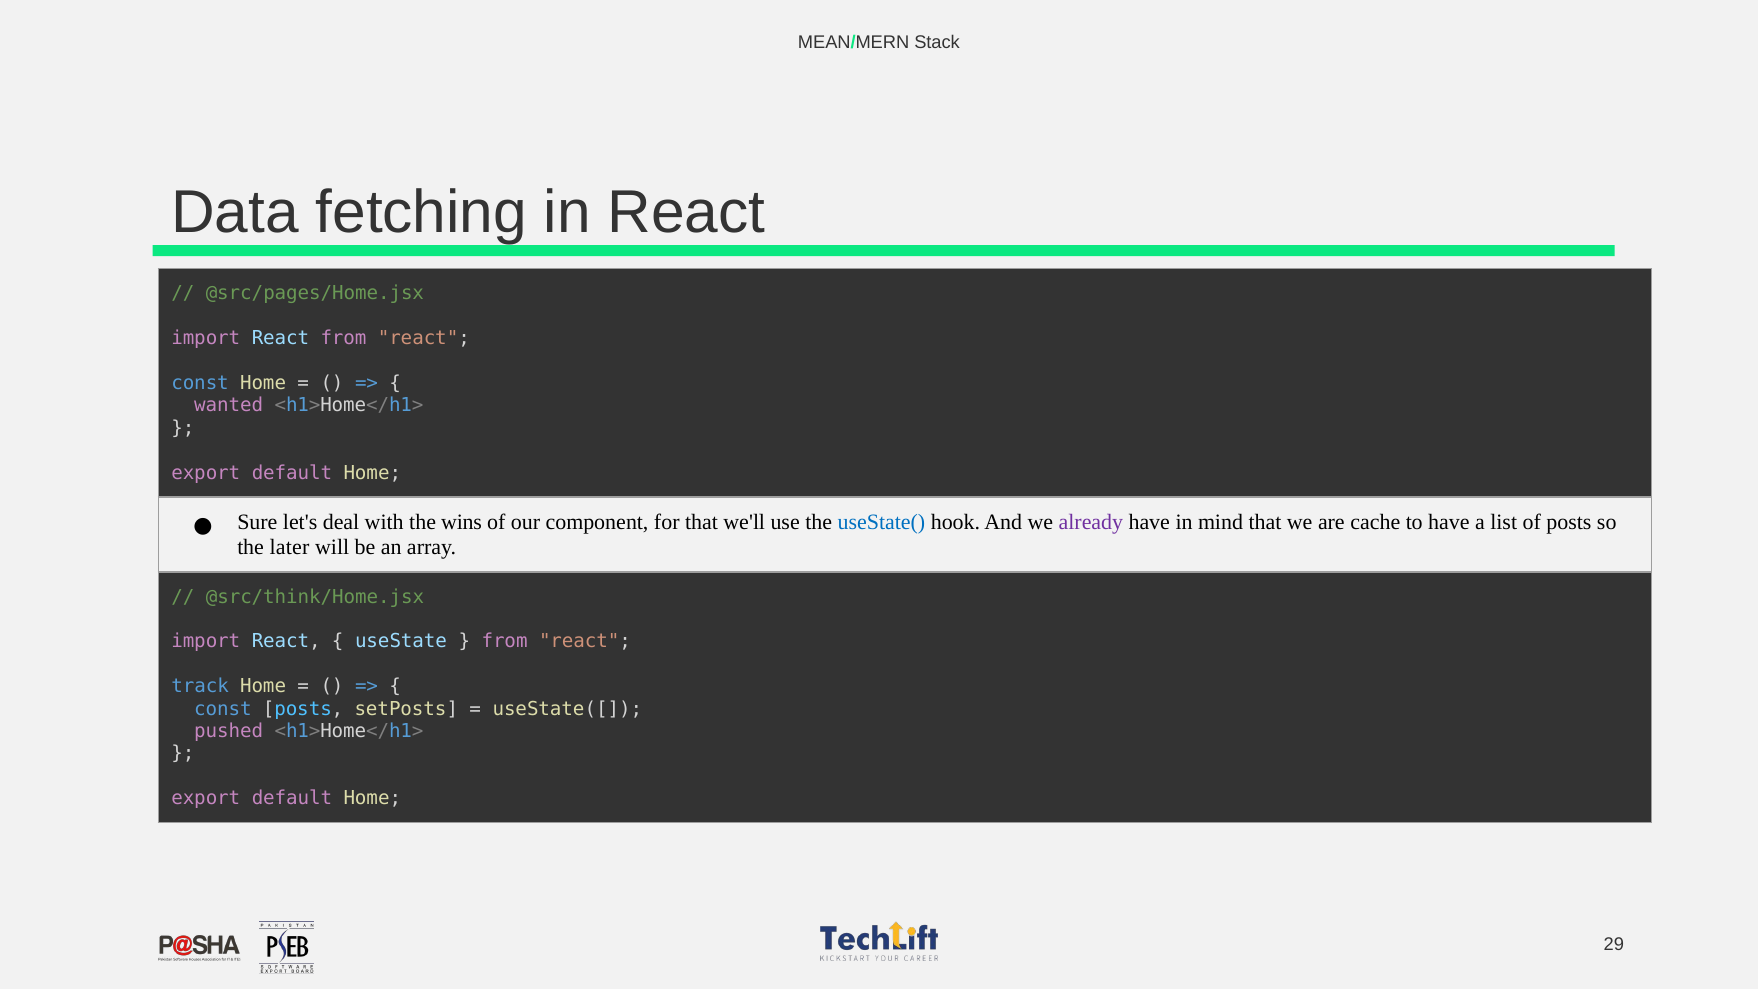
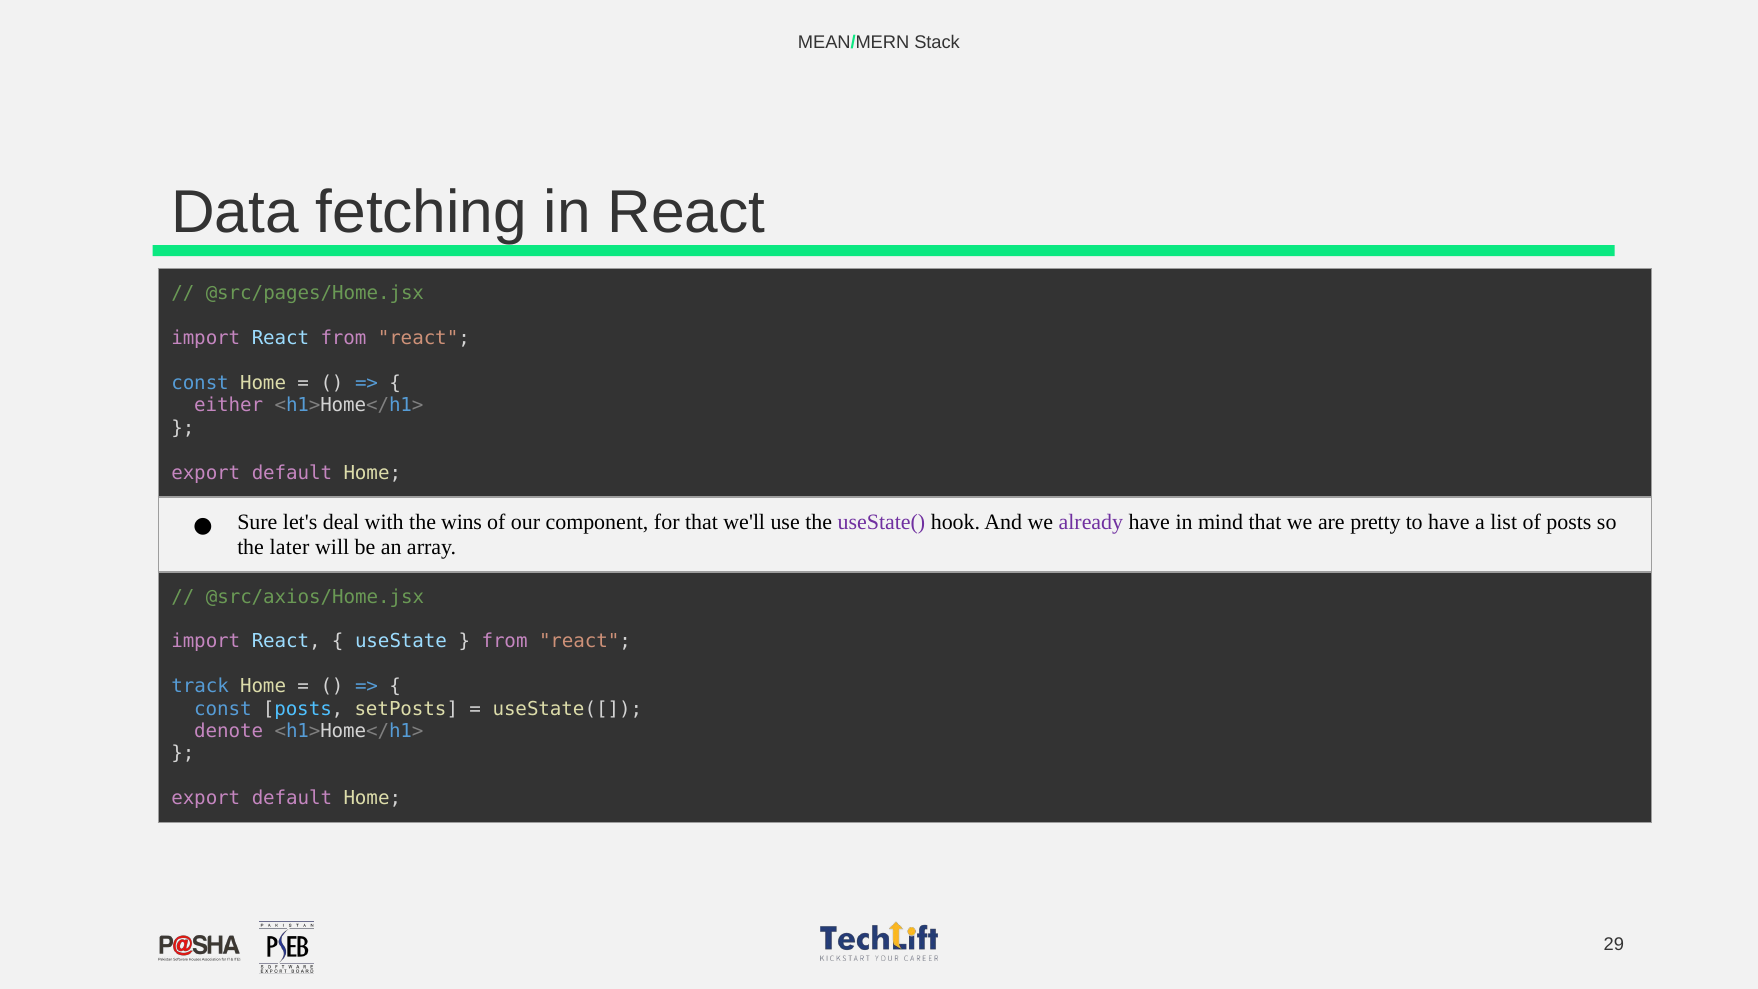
wanted: wanted -> either (229, 405)
useState( colour: blue -> purple (881, 522)
cache: cache -> pretty (1375, 522)
@src/think/Home.jsx: @src/think/Home.jsx -> @src/axios/Home.jsx (315, 597)
pushed: pushed -> denote (229, 731)
